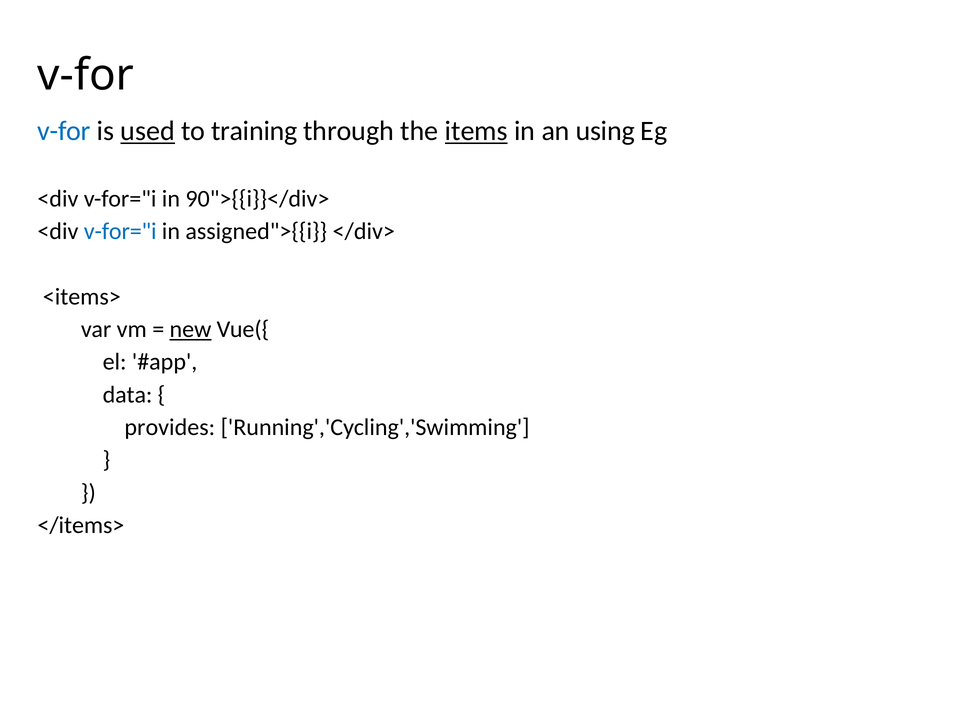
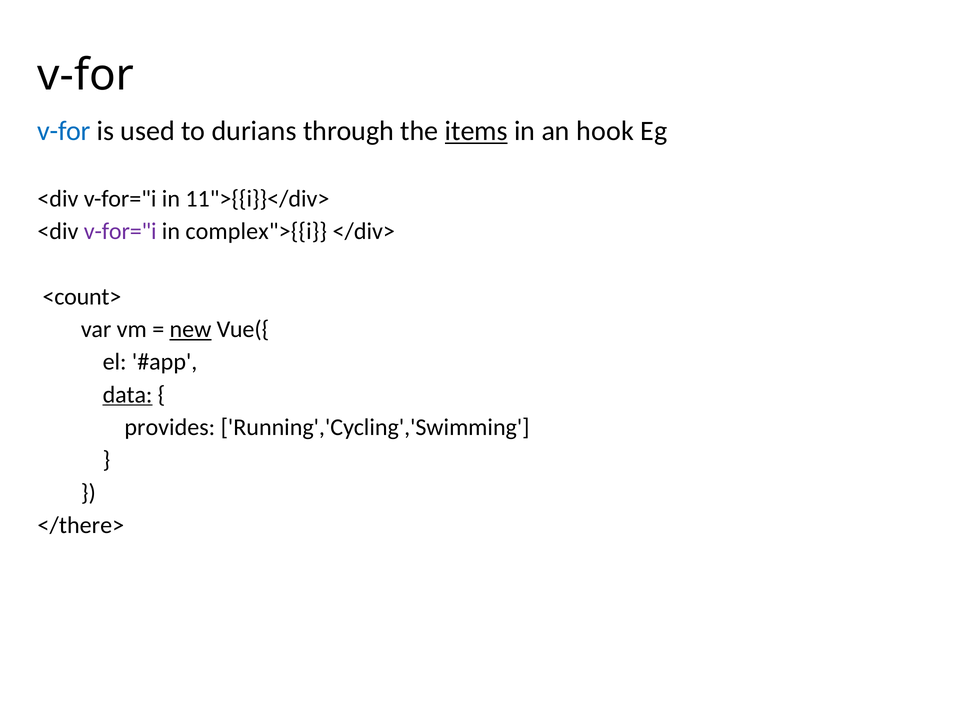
used underline: present -> none (148, 131)
training: training -> durians (254, 131)
using: using -> hook (605, 131)
90">{{i}}</div>: 90">{{i}}</div> -> 11">{{i}}</div> (257, 199)
v-for="i colour: blue -> purple (120, 231)
assigned">{{i: assigned">{{i -> complex">{{i (256, 231)
<items>: <items> -> <count> (82, 297)
data underline: none -> present (128, 395)
</items>: </items> -> </there> (81, 526)
